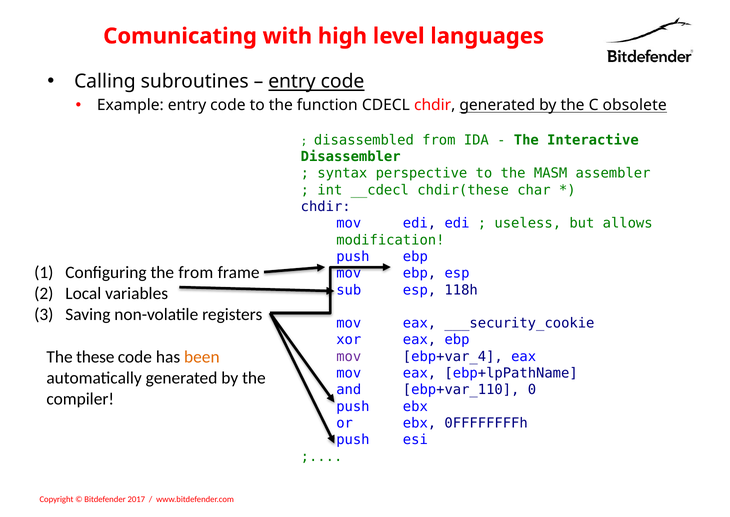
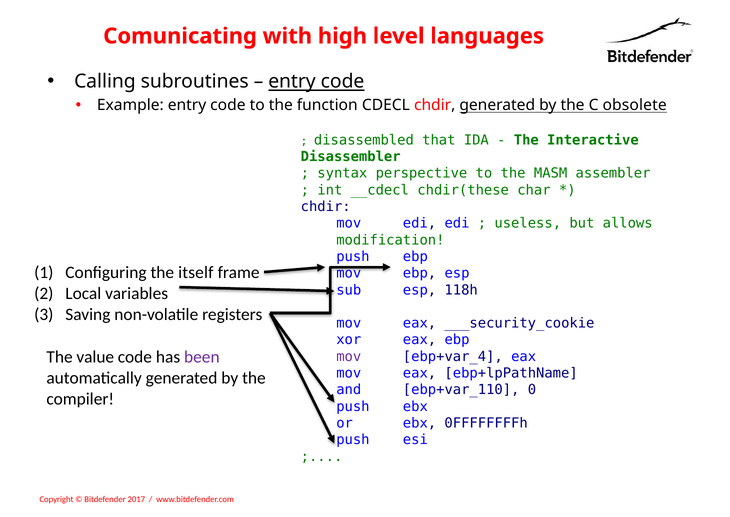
disassembled from: from -> that (439, 140)
the from: from -> itself (196, 272)
these: these -> value (95, 357)
been colour: orange -> purple (202, 357)
